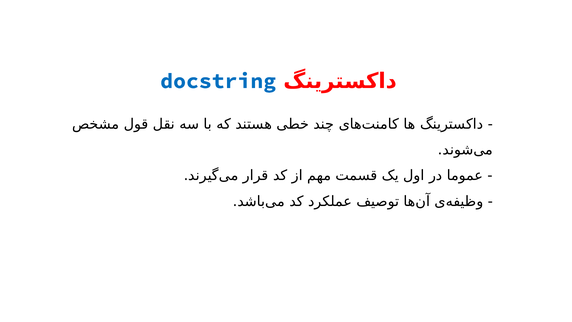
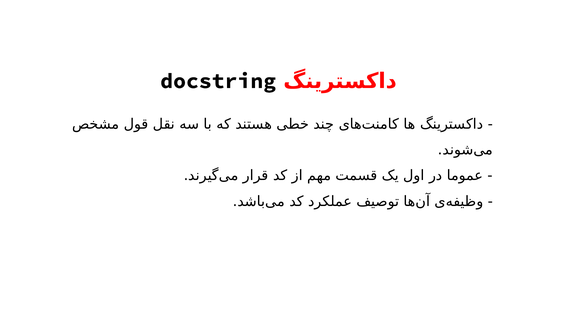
docstring colour: blue -> black (218, 81)
